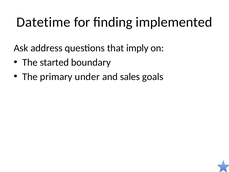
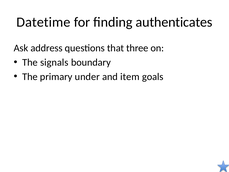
implemented: implemented -> authenticates (174, 22)
imply: imply -> three (137, 48)
started: started -> signals (54, 62)
sales: sales -> item (130, 77)
